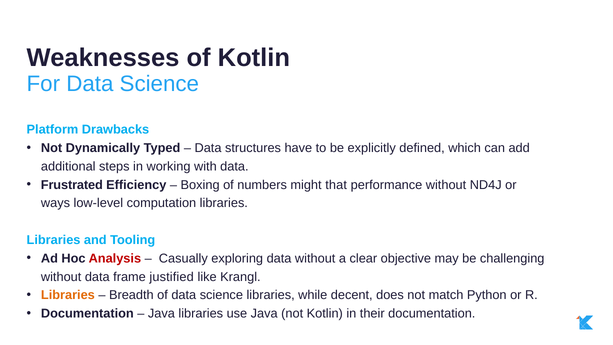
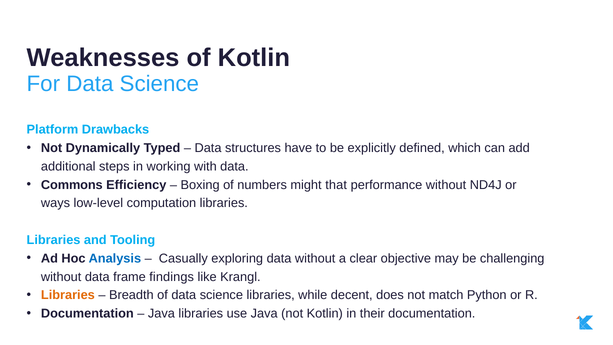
Frustrated: Frustrated -> Commons (72, 185)
Analysis colour: red -> blue (115, 258)
justified: justified -> findings (172, 277)
